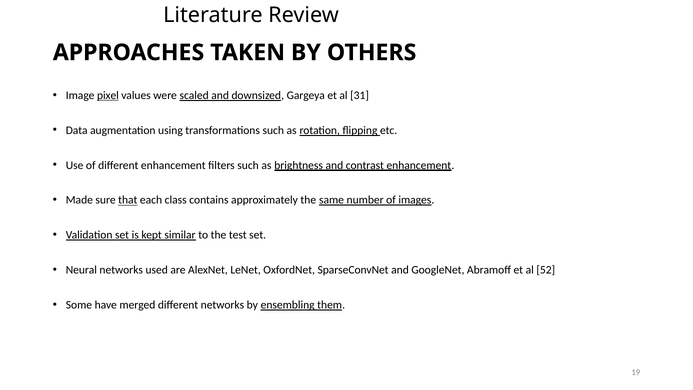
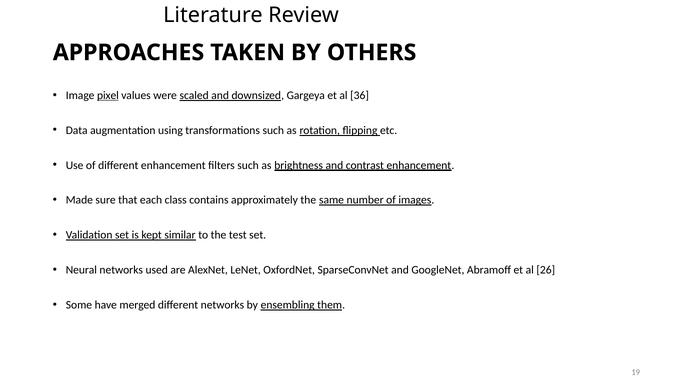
31: 31 -> 36 (360, 95)
that underline: present -> none (128, 200)
52: 52 -> 26 (546, 270)
